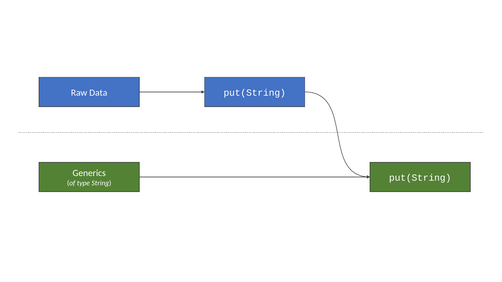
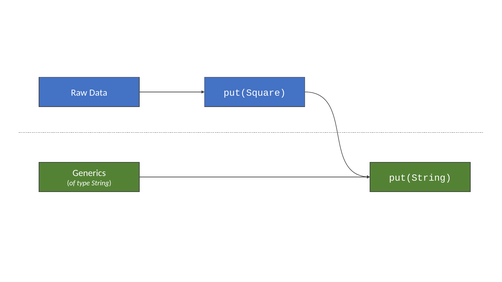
put(String: put(String -> put(Square (255, 93)
